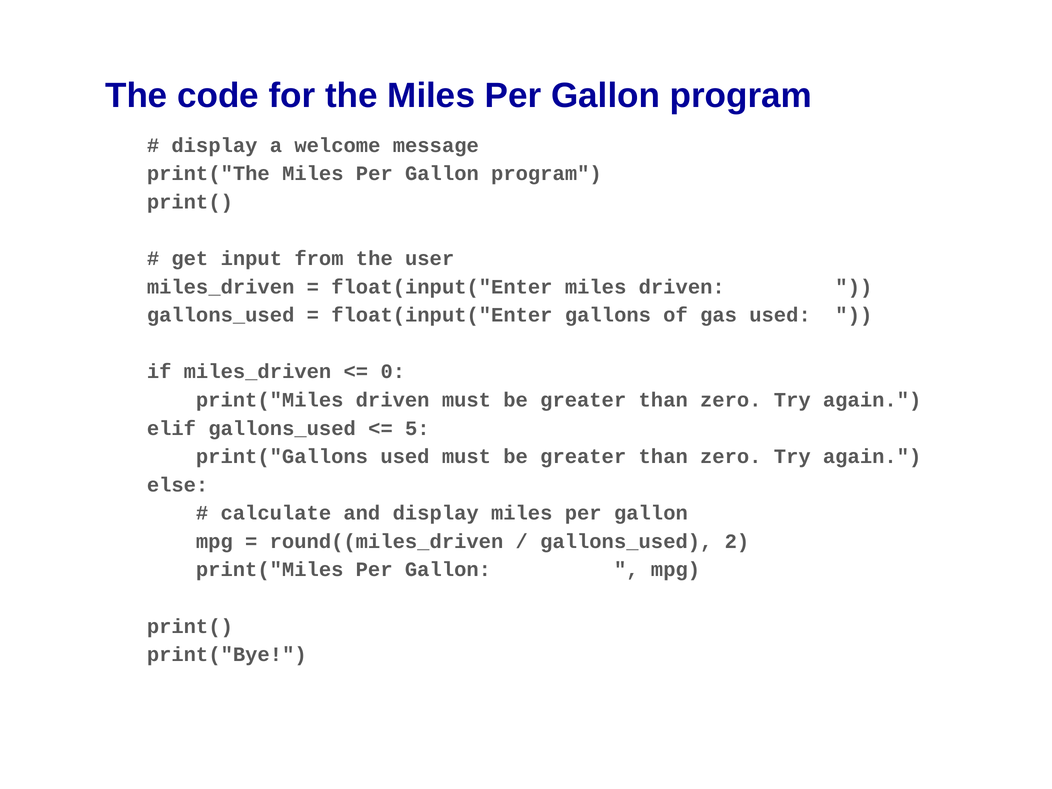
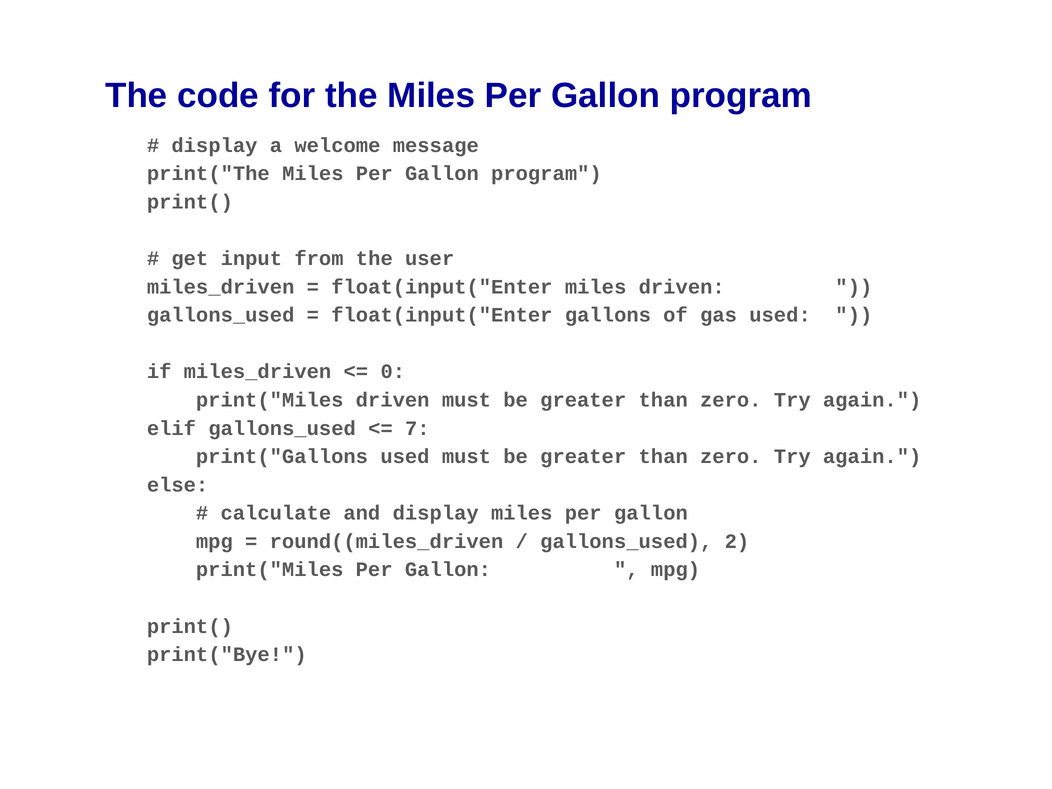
5: 5 -> 7 (417, 428)
